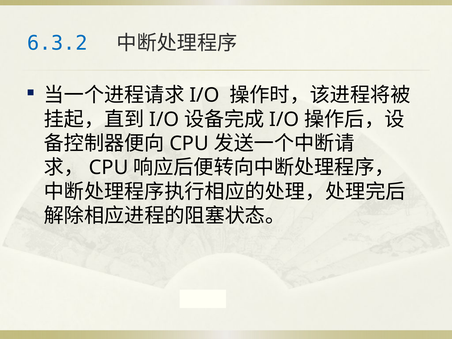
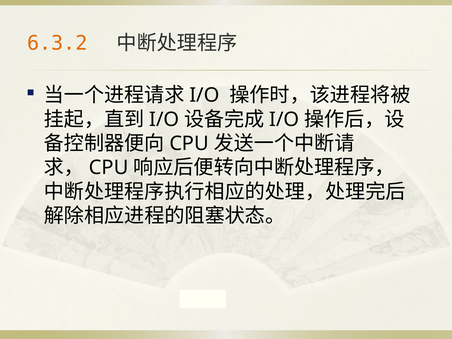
6.3.2 colour: blue -> orange (57, 43)
